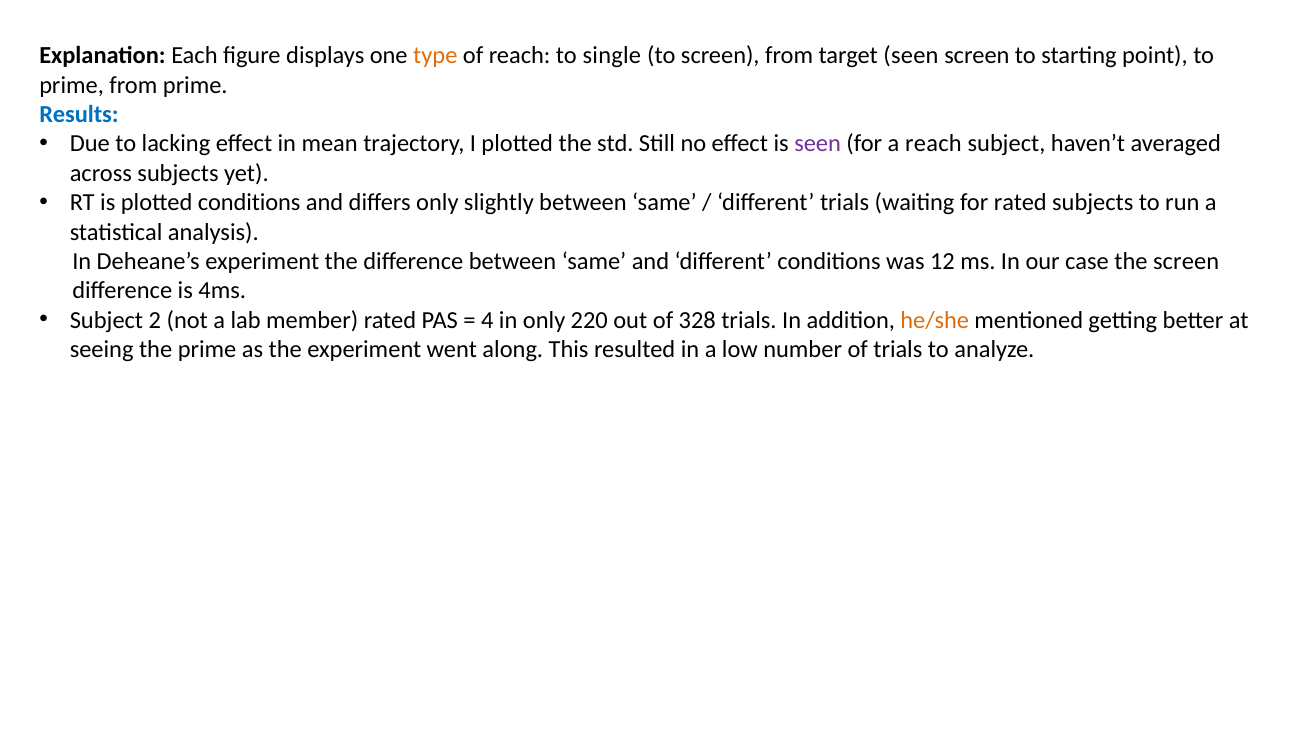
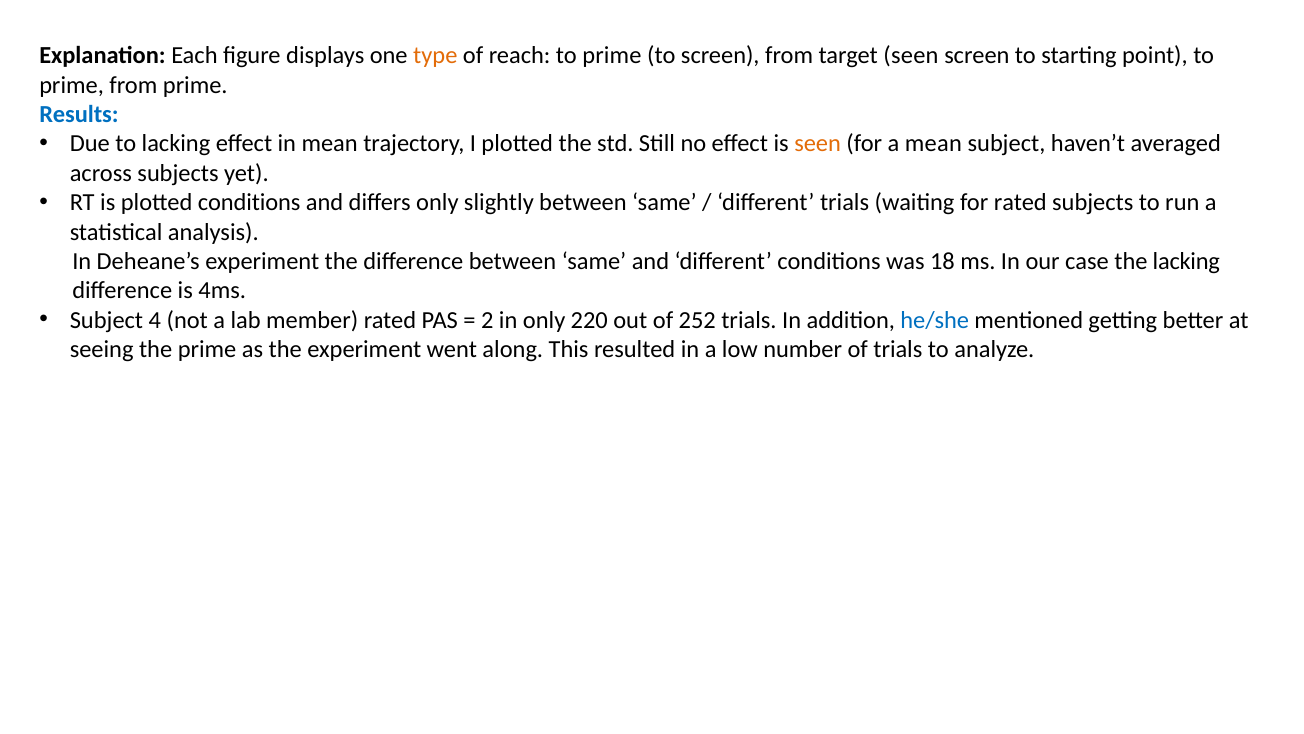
reach to single: single -> prime (612, 56)
seen colour: purple -> orange (818, 144)
a reach: reach -> mean (933, 144)
12: 12 -> 18 (942, 261)
the screen: screen -> lacking (1186, 261)
2: 2 -> 4 (155, 320)
4: 4 -> 2 (487, 320)
328: 328 -> 252 (697, 320)
he/she colour: orange -> blue (935, 320)
